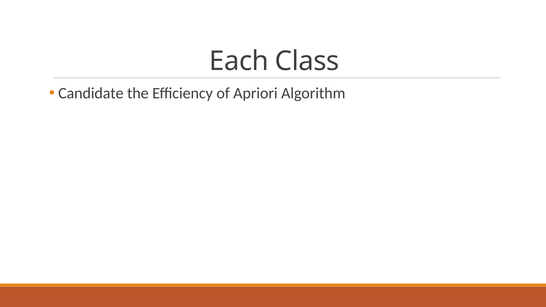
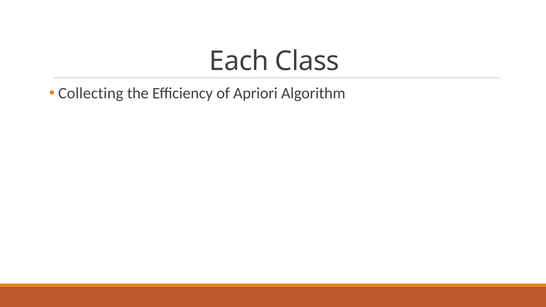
Candidate: Candidate -> Collecting (91, 93)
